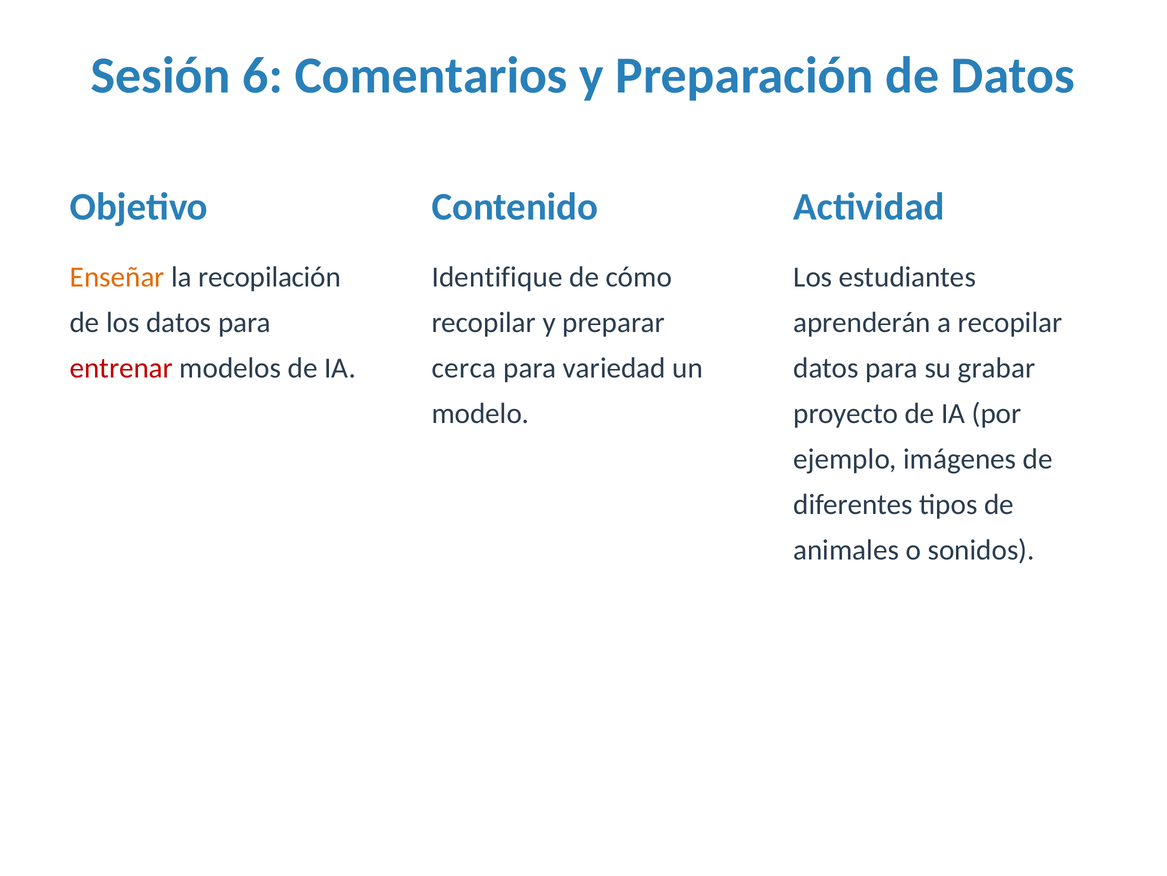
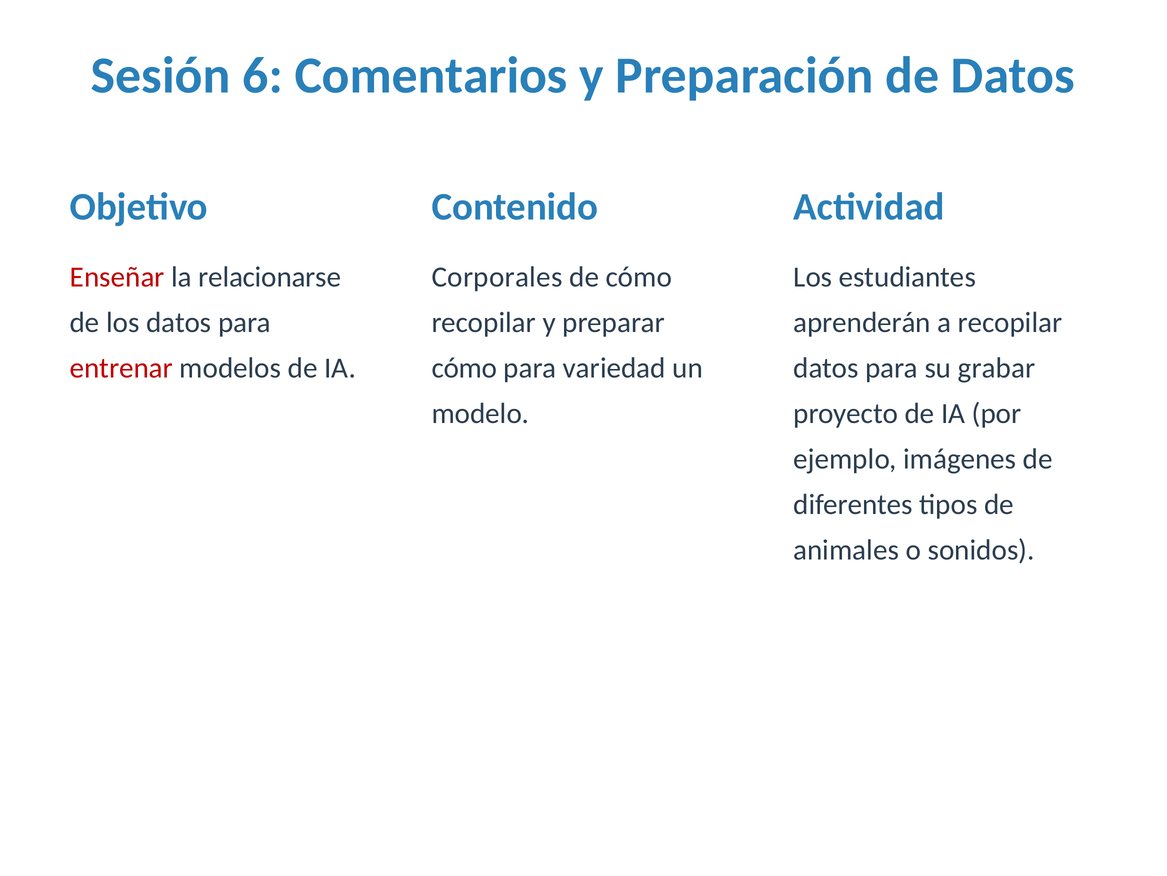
Enseñar colour: orange -> red (117, 277)
recopilación: recopilación -> relacionarse (270, 277)
Identifique: Identifique -> Corporales (497, 277)
cerca: cerca -> cómo (464, 368)
